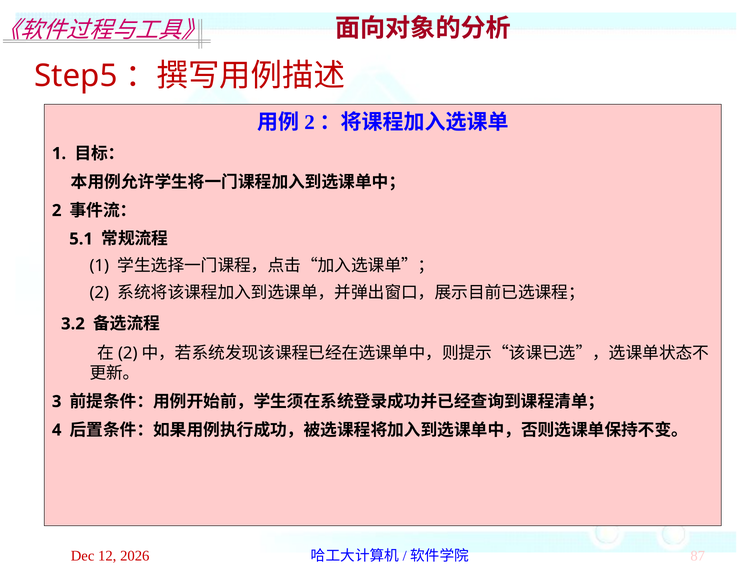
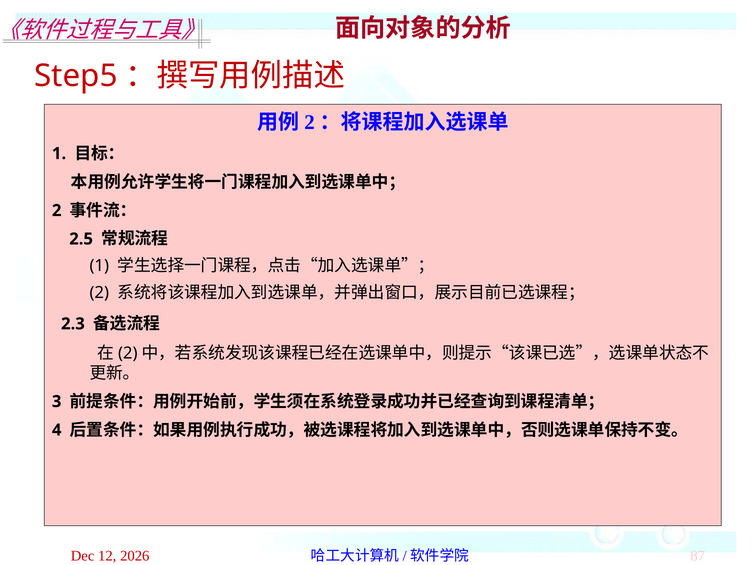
5.1: 5.1 -> 2.5 (81, 239)
3.2: 3.2 -> 2.3 (73, 324)
